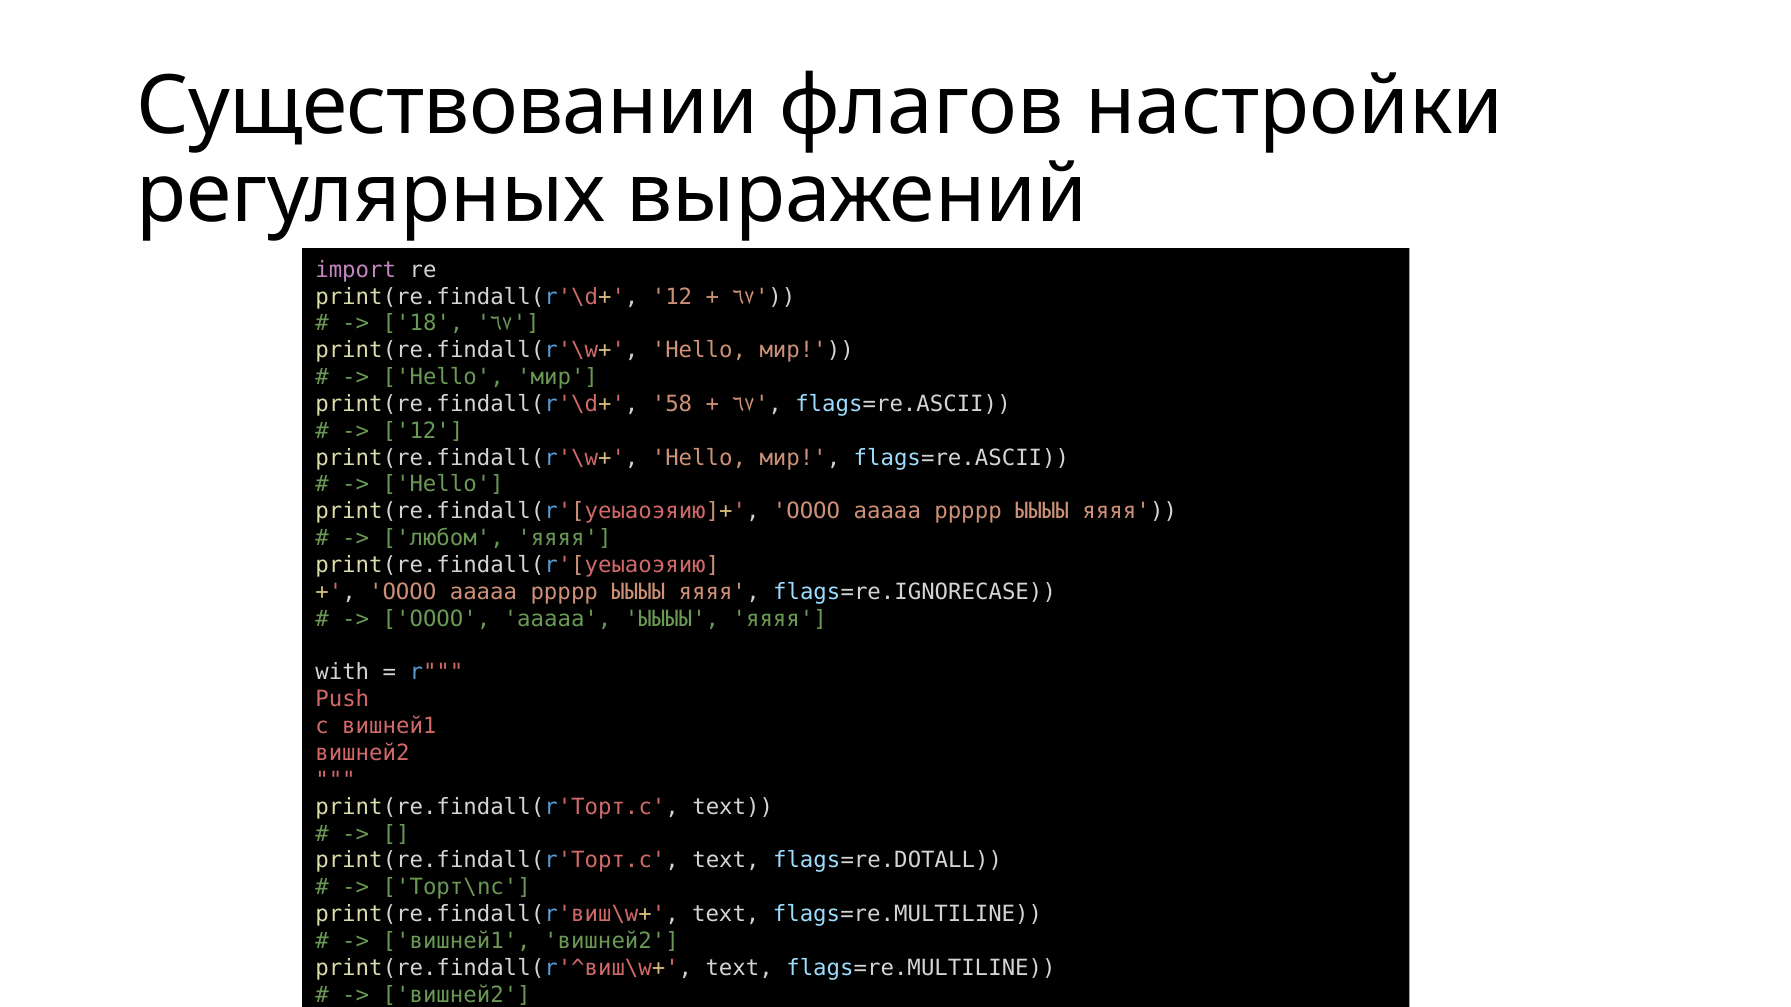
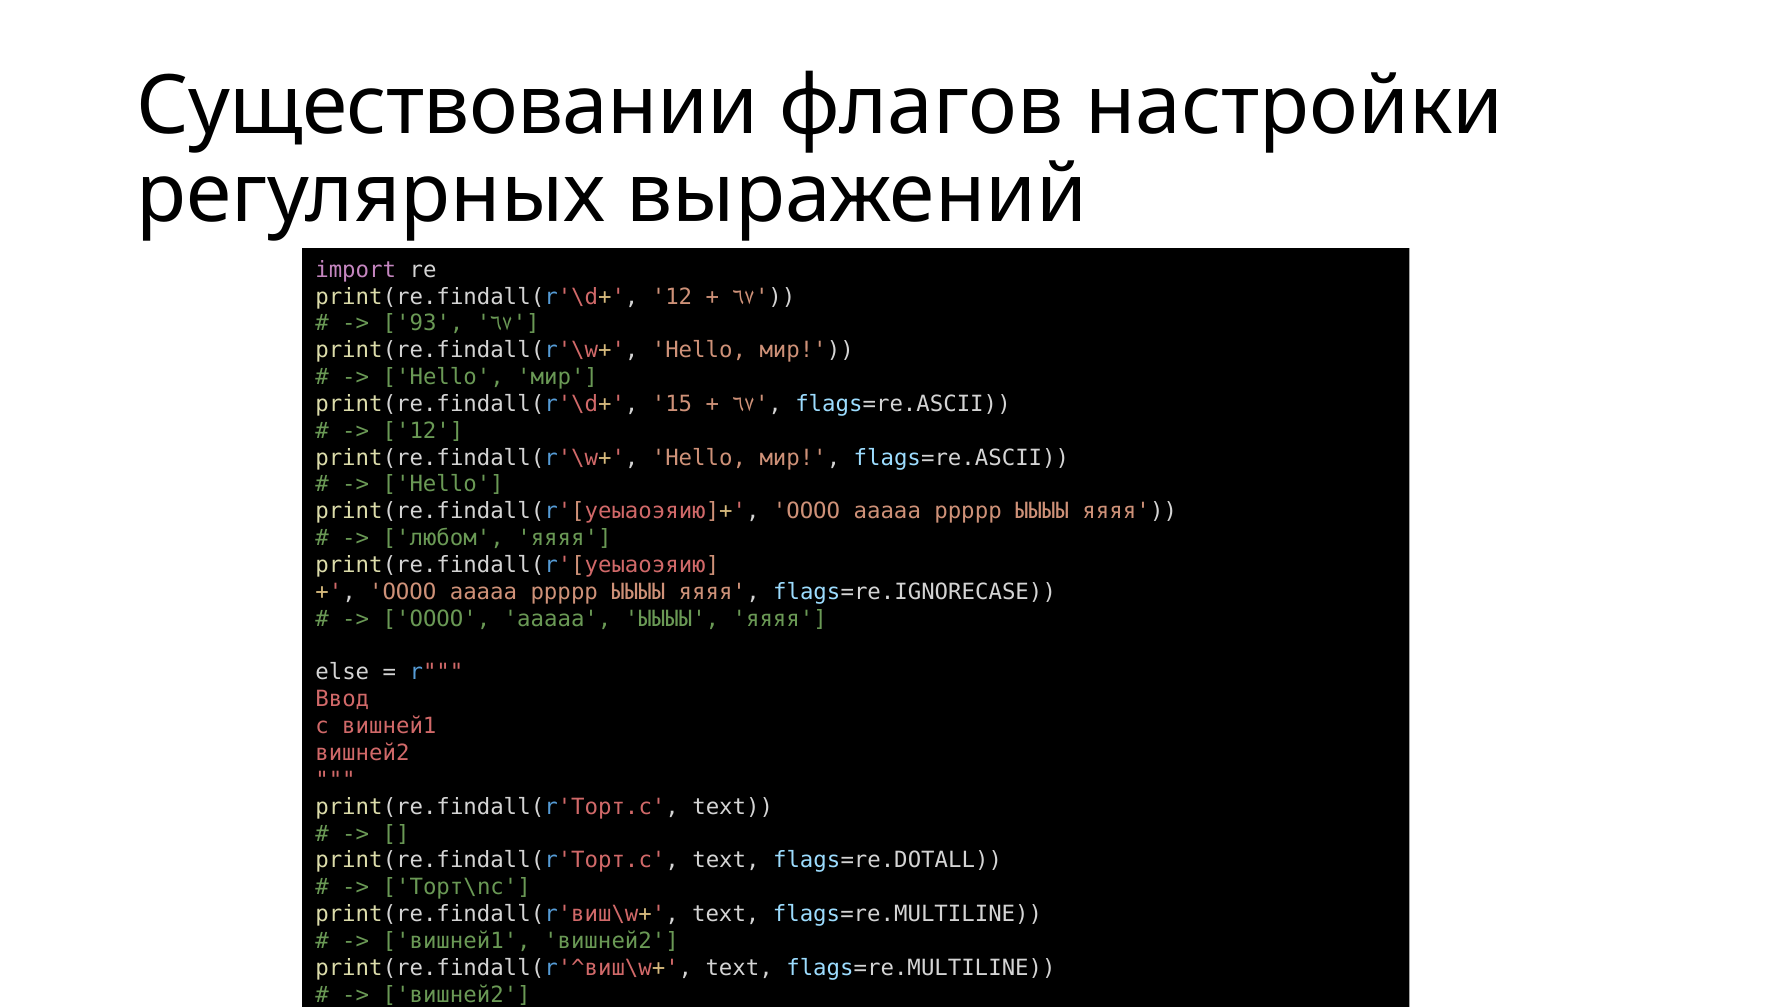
18: 18 -> 93 (423, 324)
58: 58 -> 15 (672, 404)
with: with -> else (342, 673)
Push: Push -> Ввод (342, 700)
